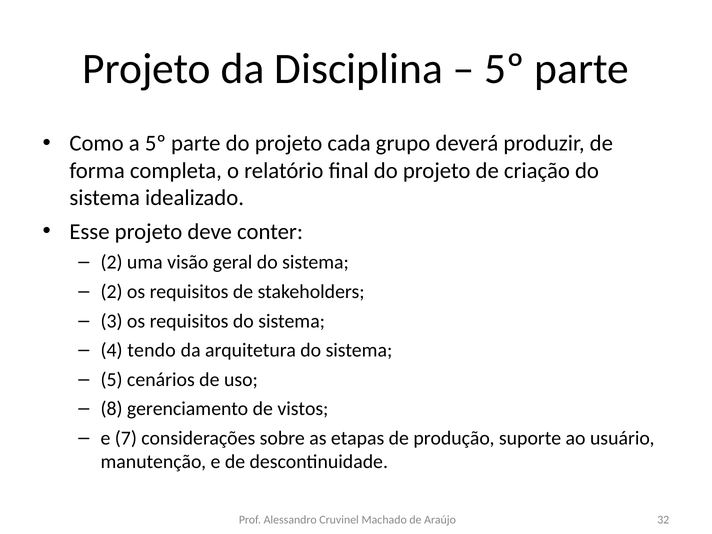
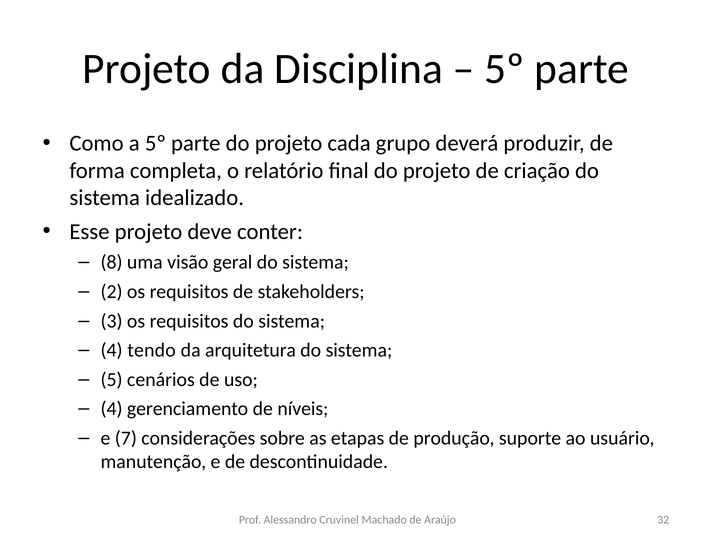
2: 2 -> 8 (112, 262)
8: 8 -> 4 (112, 409)
vistos: vistos -> níveis (303, 409)
